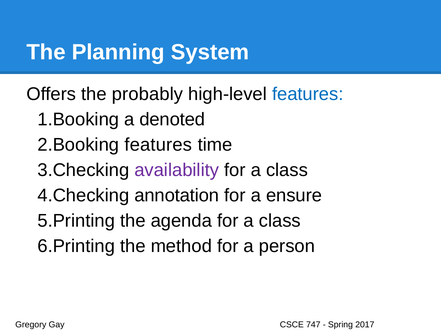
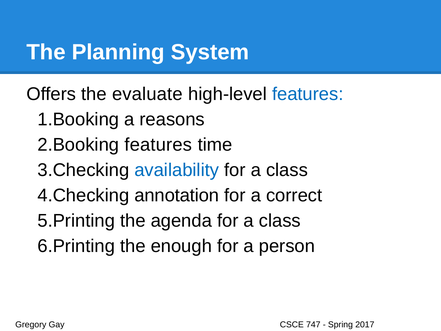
probably: probably -> evaluate (147, 94)
denoted: denoted -> reasons (172, 119)
availability colour: purple -> blue (177, 170)
ensure: ensure -> correct (294, 195)
method: method -> enough (181, 246)
